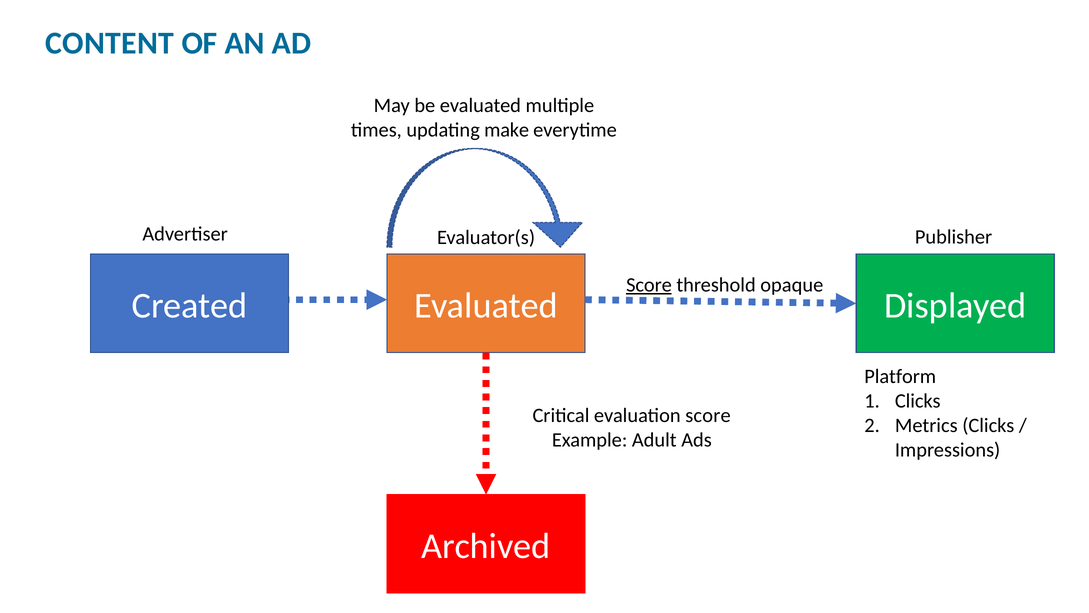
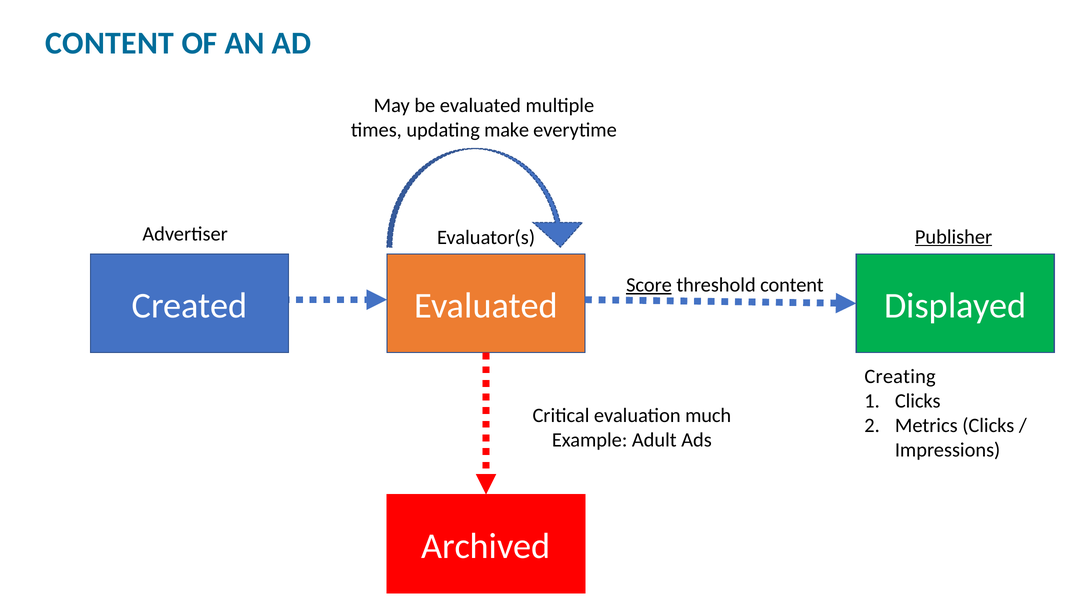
Publisher underline: none -> present (954, 237)
threshold opaque: opaque -> content (792, 285)
Platform: Platform -> Creating (900, 376)
evaluation score: score -> much (708, 415)
